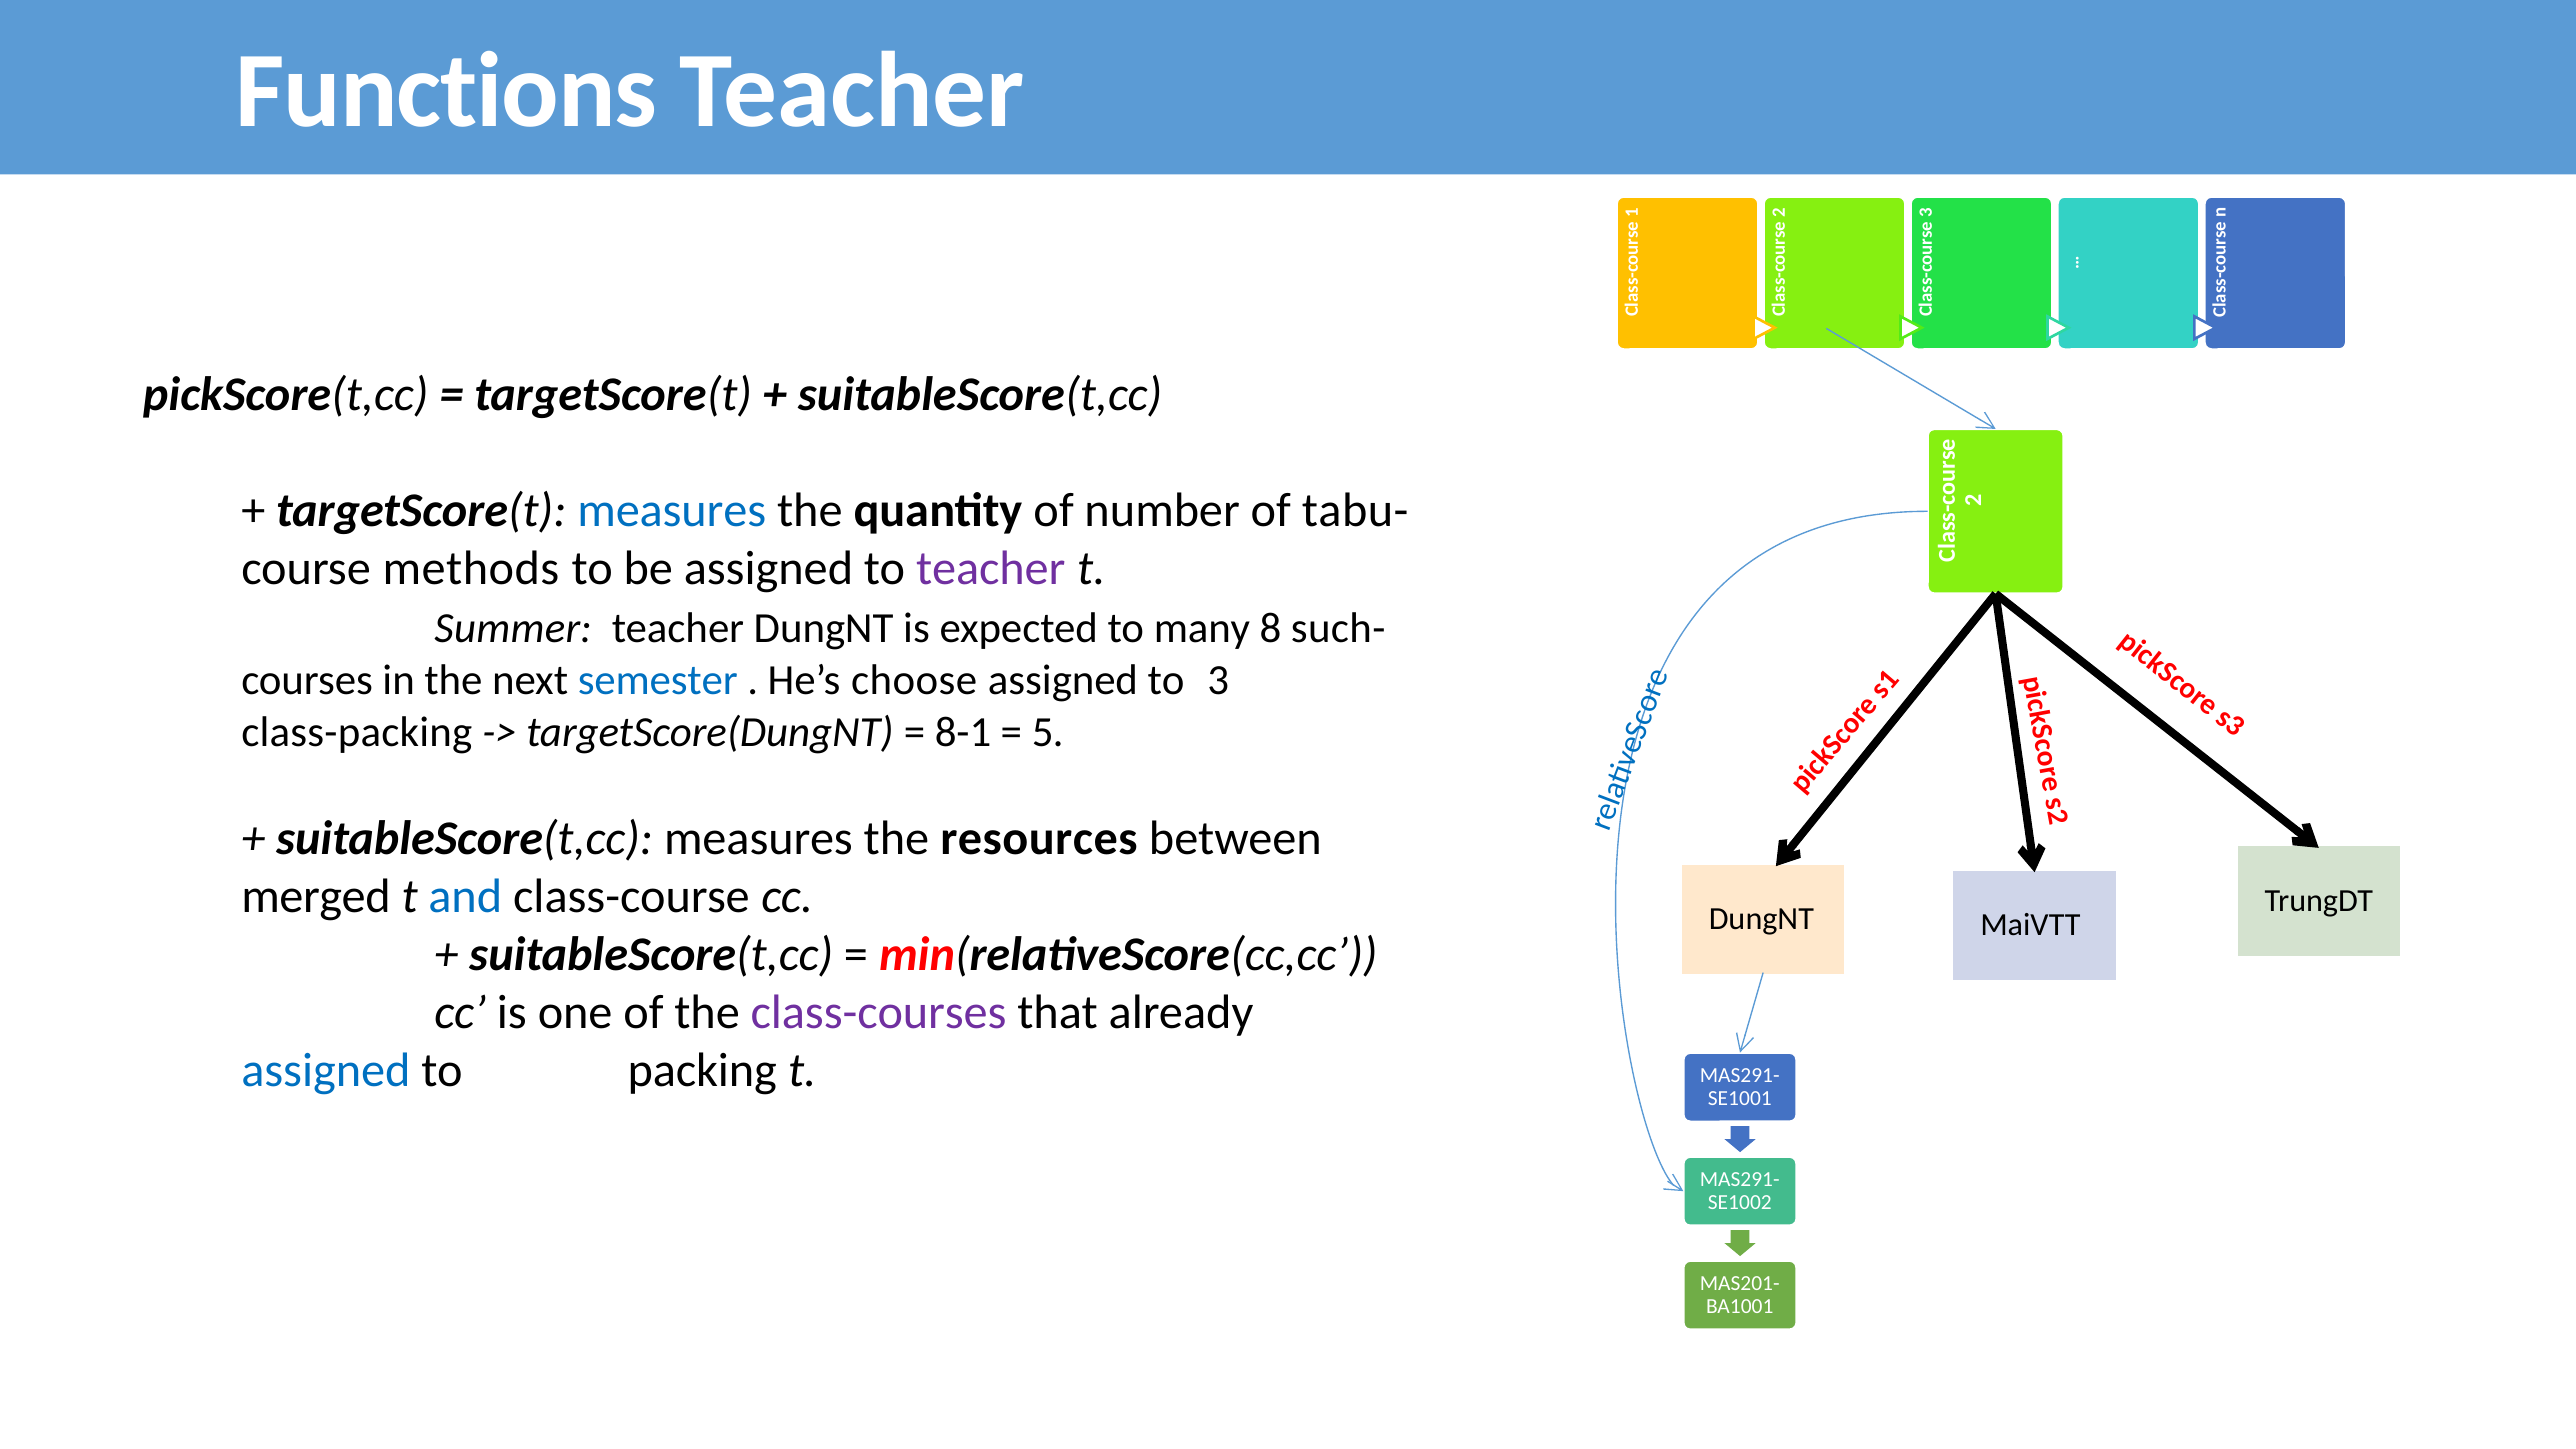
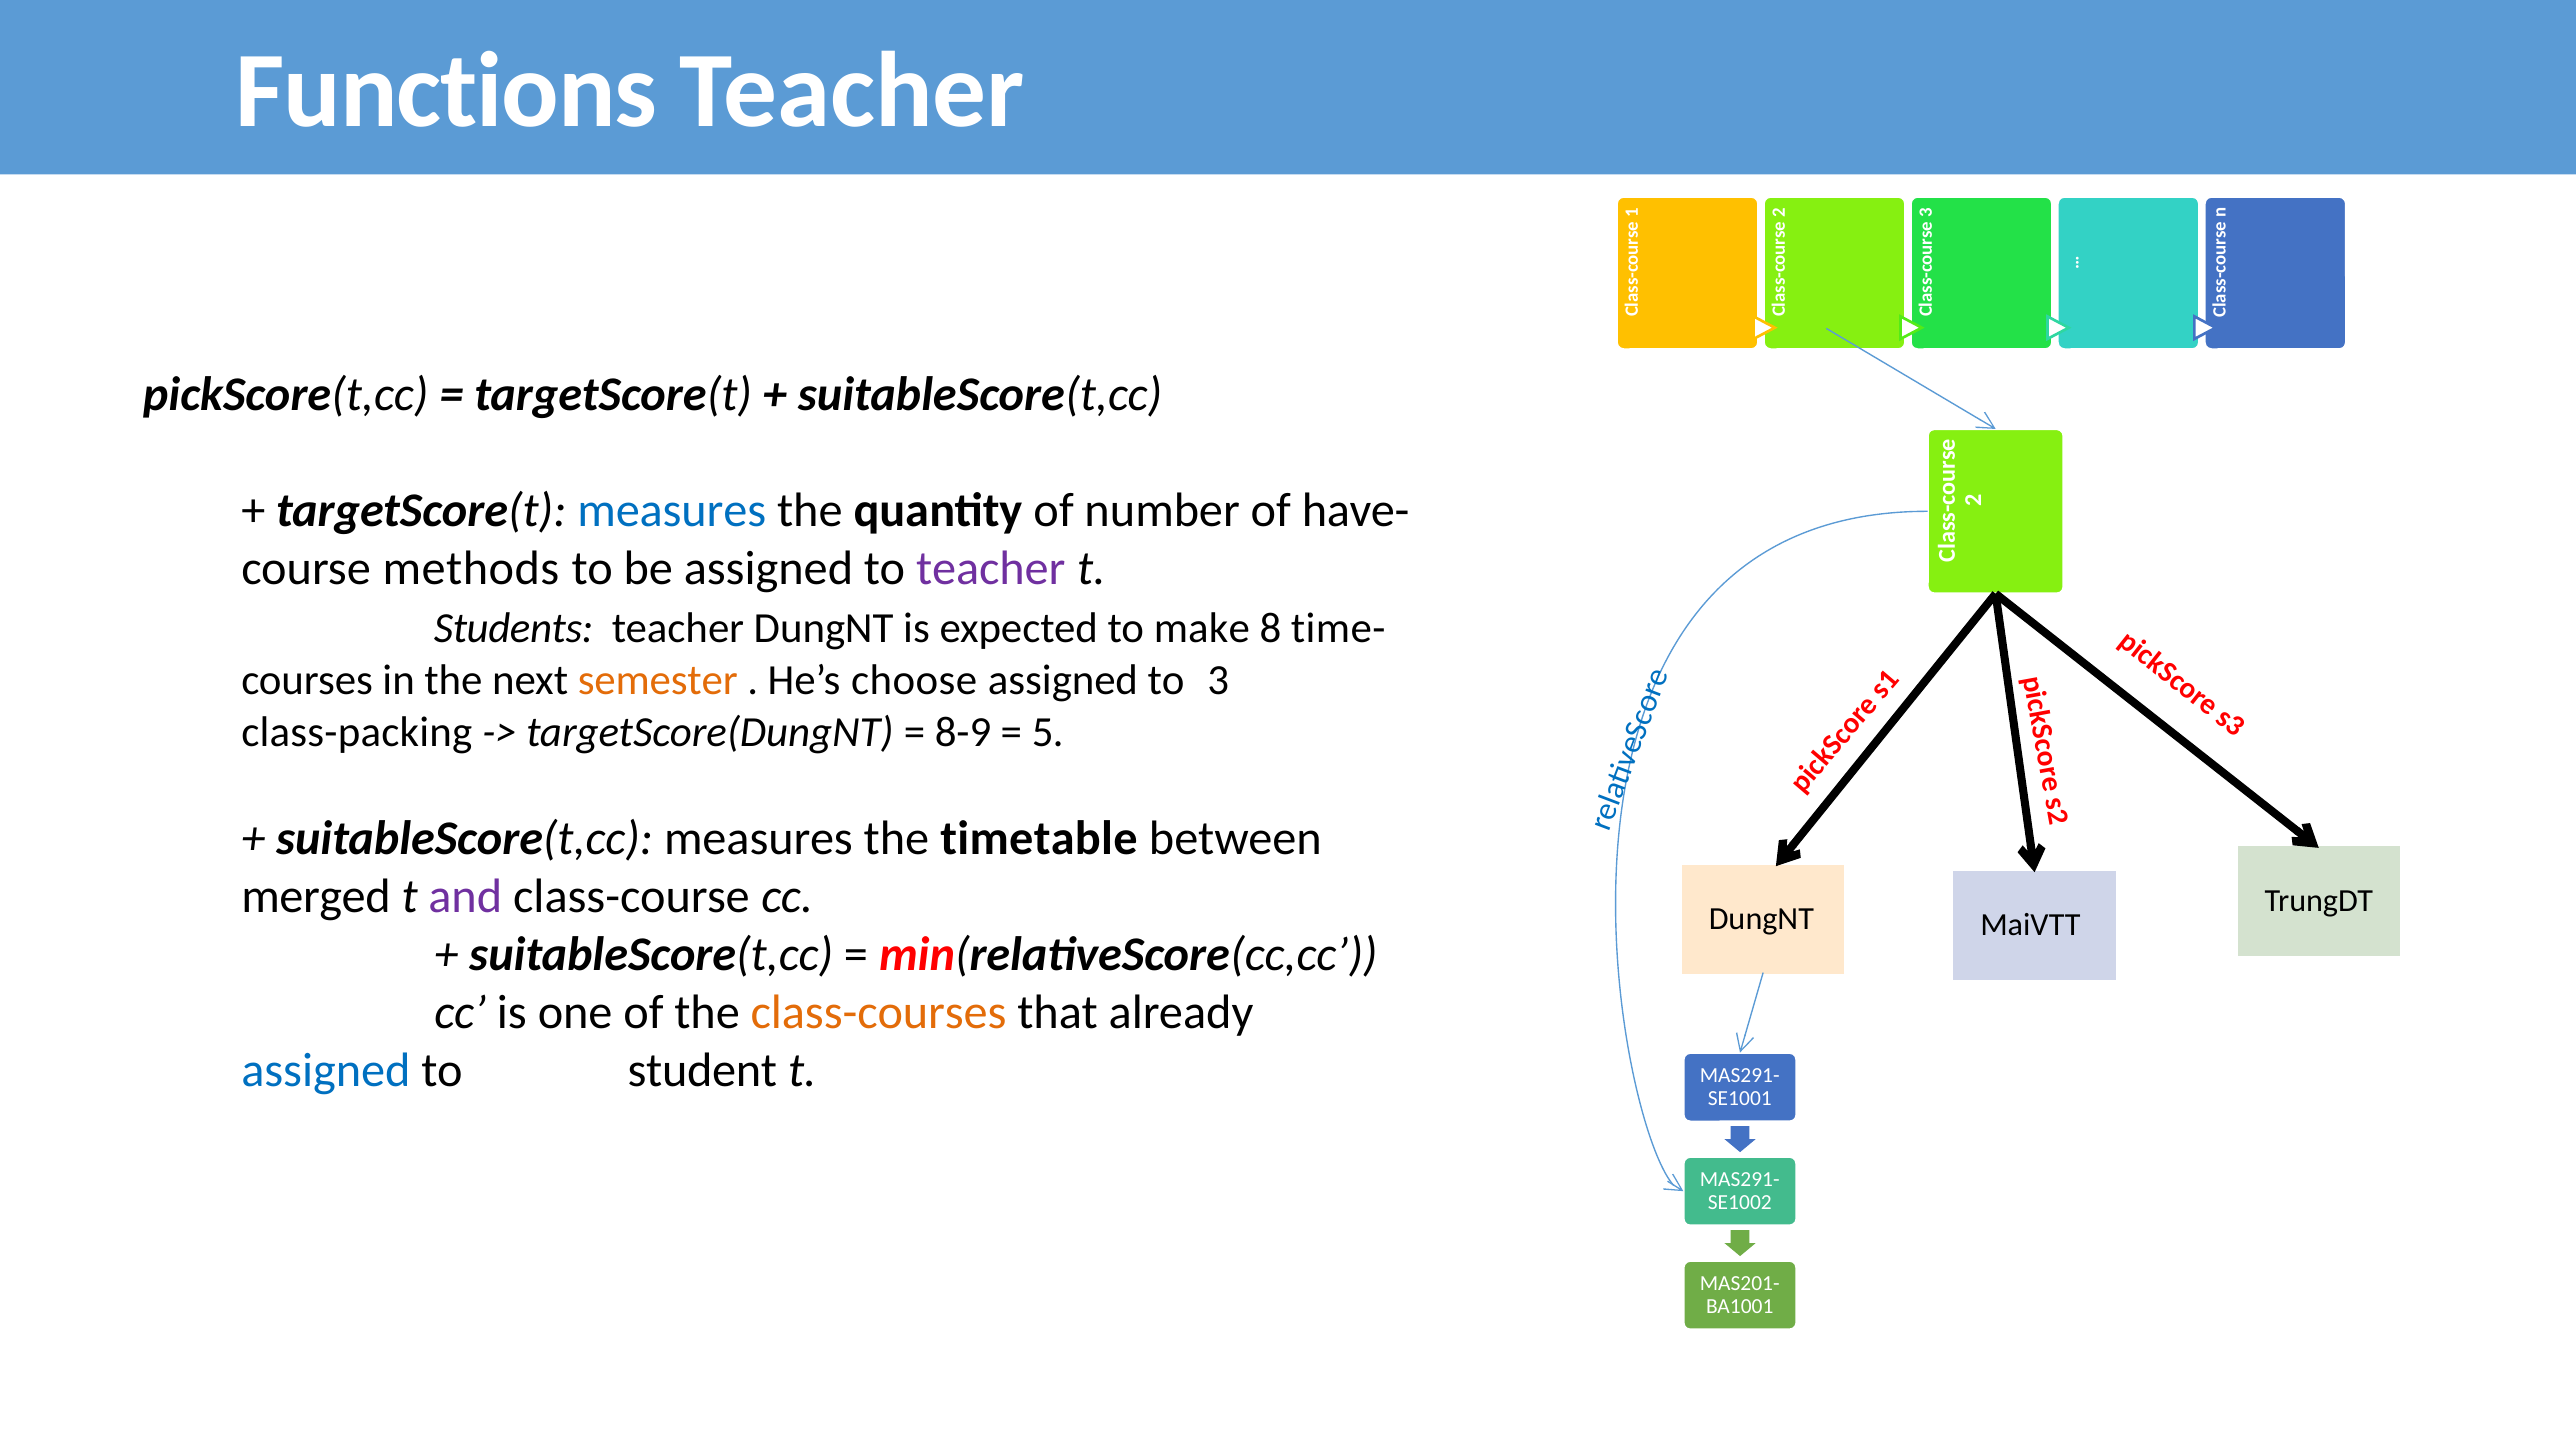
tabu-: tabu- -> have- (1356, 510)
Summer: Summer -> Students (514, 628)
many: many -> make (1202, 628)
such-: such- -> time- (1338, 628)
semester colour: blue -> orange (658, 681)
8-1: 8-1 -> 8-9 (963, 732)
resources: resources -> timetable (1039, 839)
and colour: blue -> purple (465, 897)
class-courses colour: purple -> orange (879, 1013)
packing: packing -> student (702, 1071)
